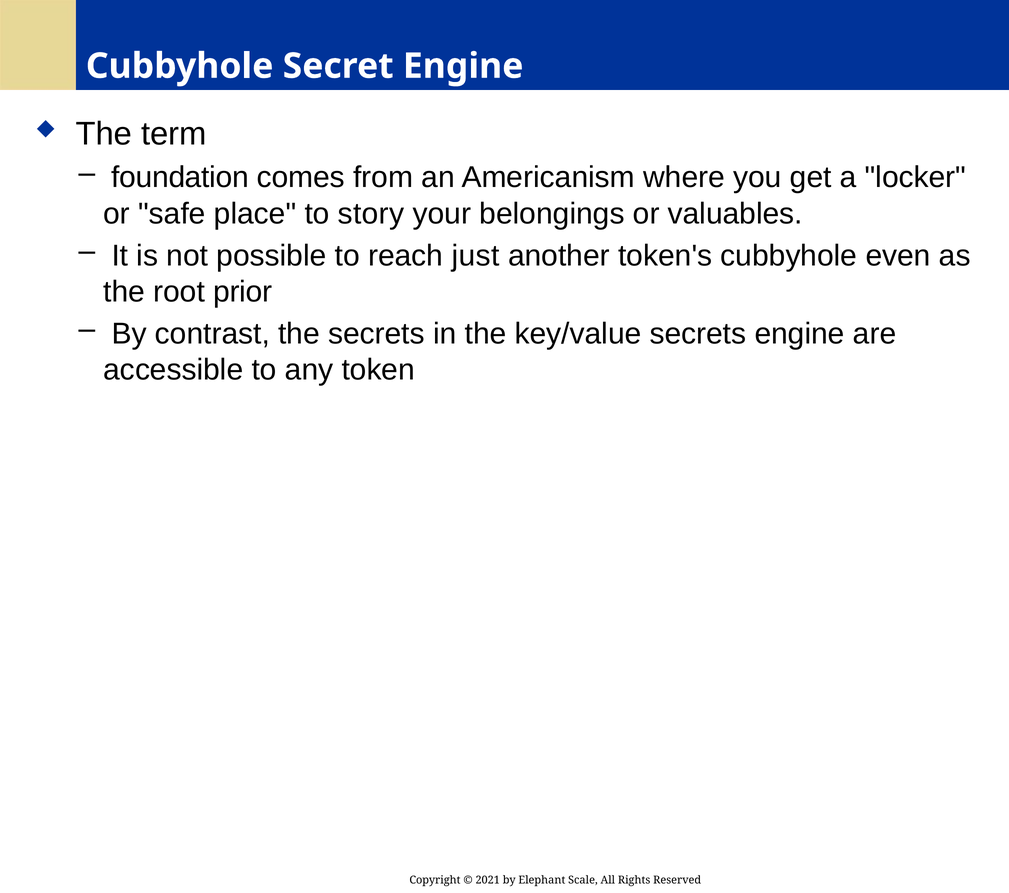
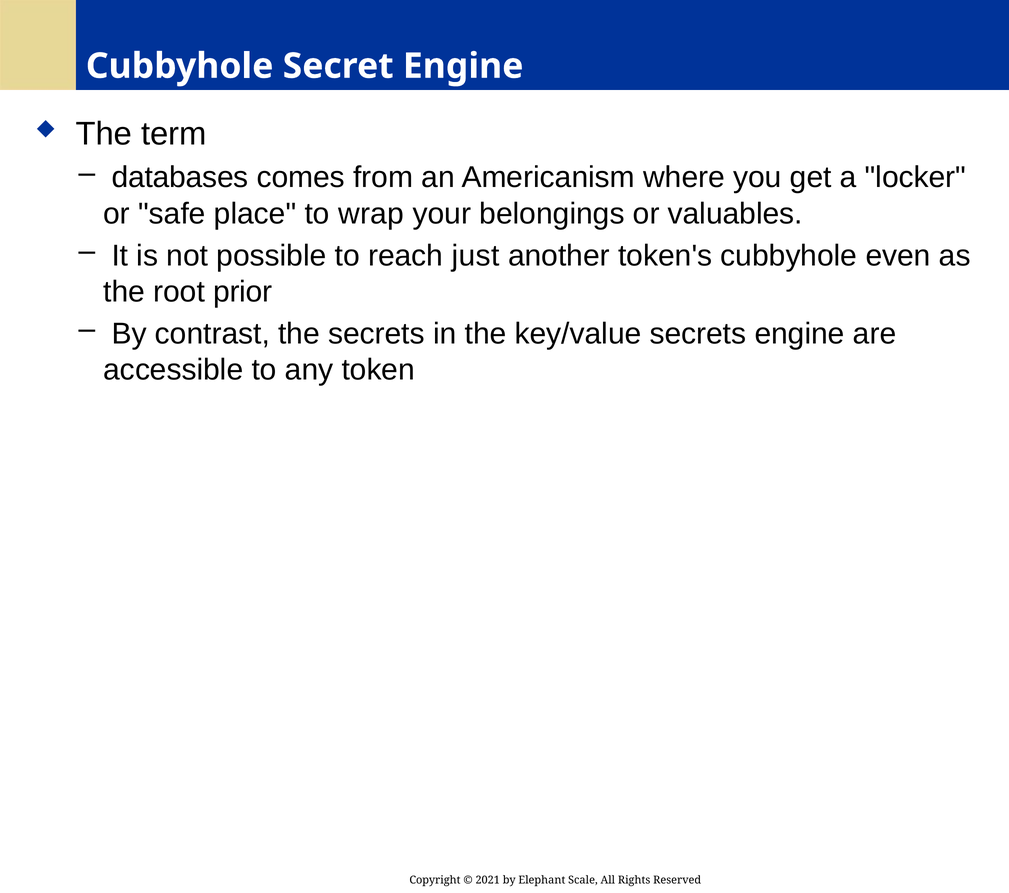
foundation: foundation -> databases (180, 178)
story: story -> wrap (371, 214)
